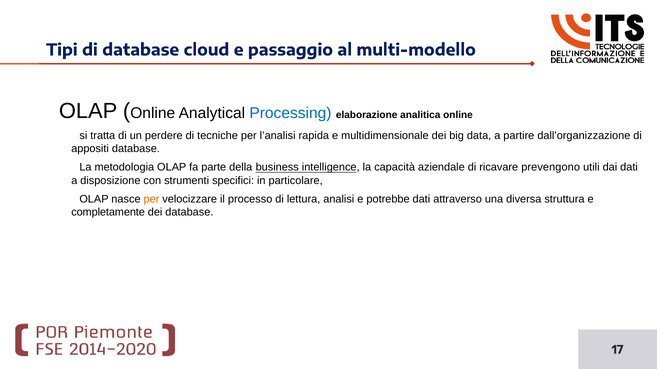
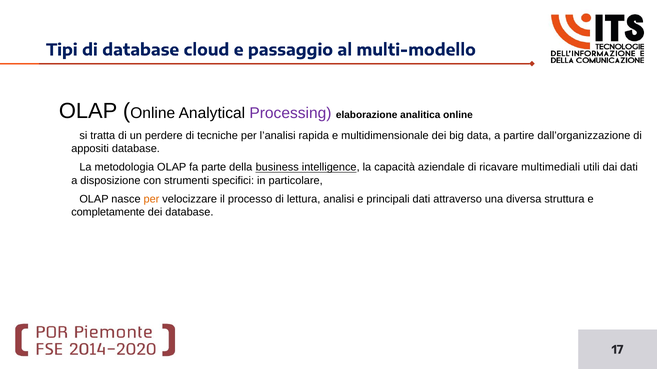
Processing colour: blue -> purple (290, 114)
prevengono: prevengono -> multimediali (551, 168)
potrebbe: potrebbe -> principali (388, 199)
